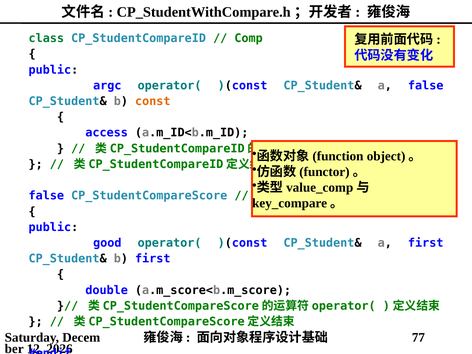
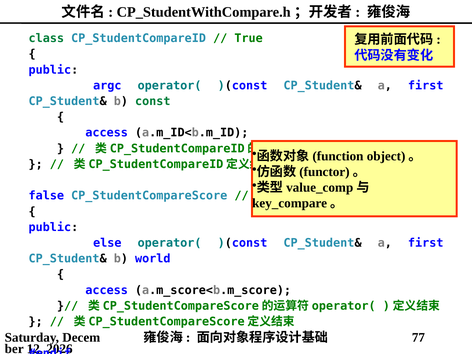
Comp: Comp -> True (249, 38)
false: false -> first (426, 86)
const colour: orange -> green (153, 101)
good: good -> else (107, 243)
b first: first -> world (153, 259)
double: double -> access (107, 290)
